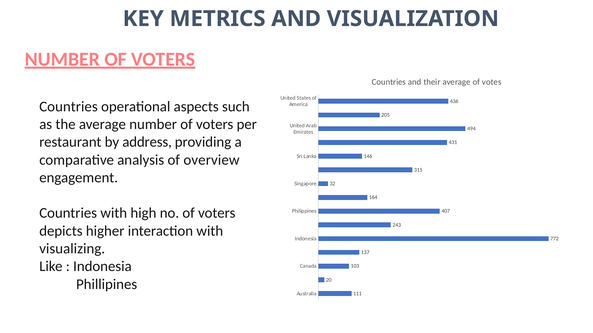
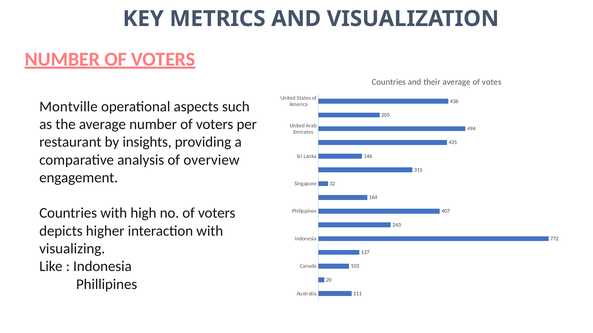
Countries: Countries -> Montville (68, 107)
address: address -> insights (147, 142)
